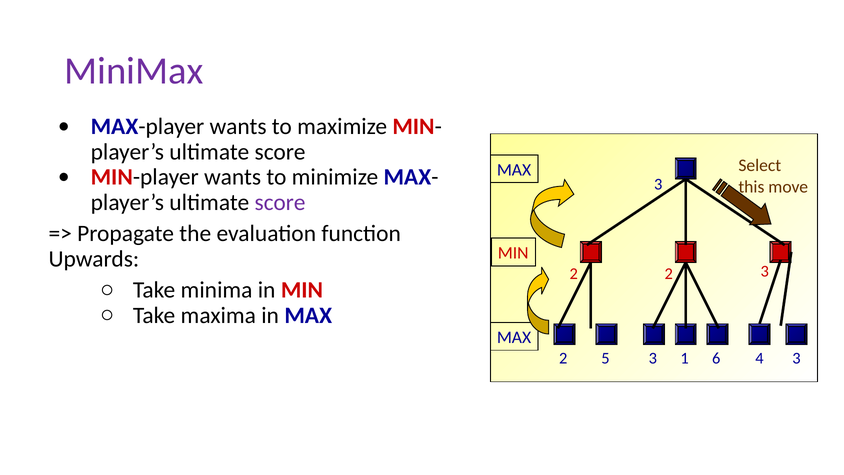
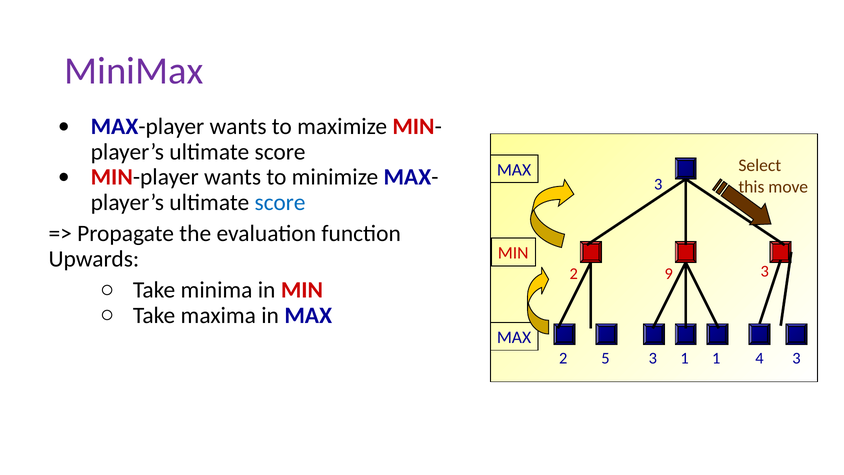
score colour: purple -> blue (280, 202)
2 2: 2 -> 9 (669, 274)
1 6: 6 -> 1 (716, 358)
